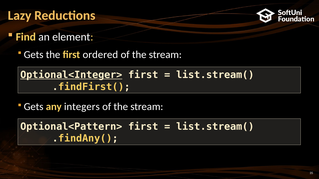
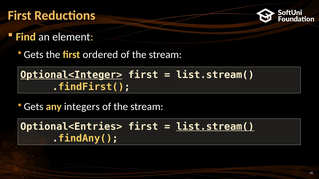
Lazy: Lazy -> First (20, 16)
Optional<Pattern>: Optional<Pattern> -> Optional<Entries> (71, 127)
list.stream( underline: none -> present (215, 127)
